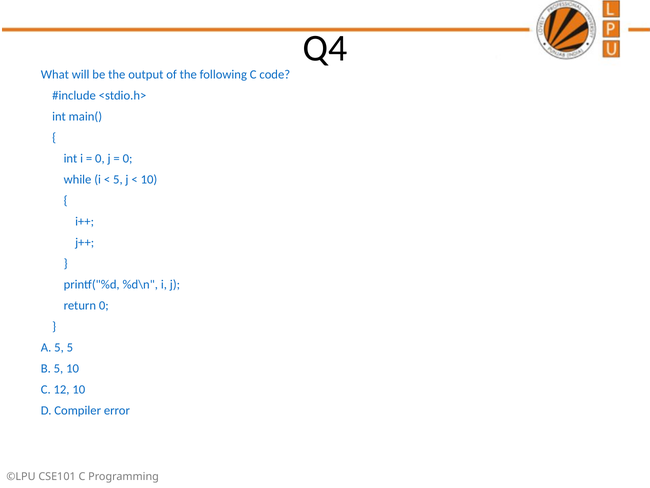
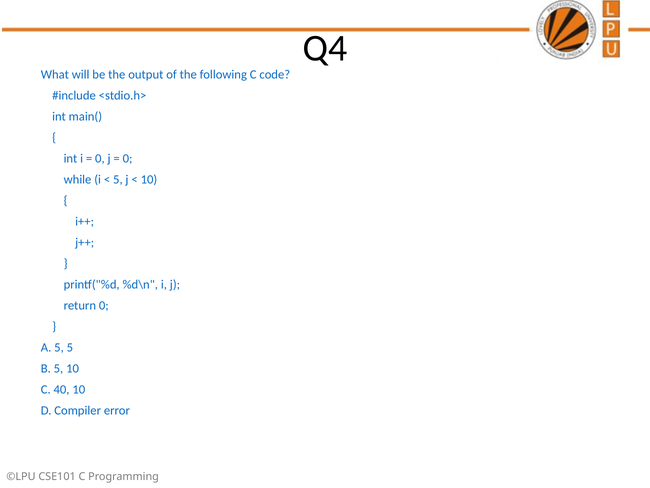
12: 12 -> 40 (62, 389)
